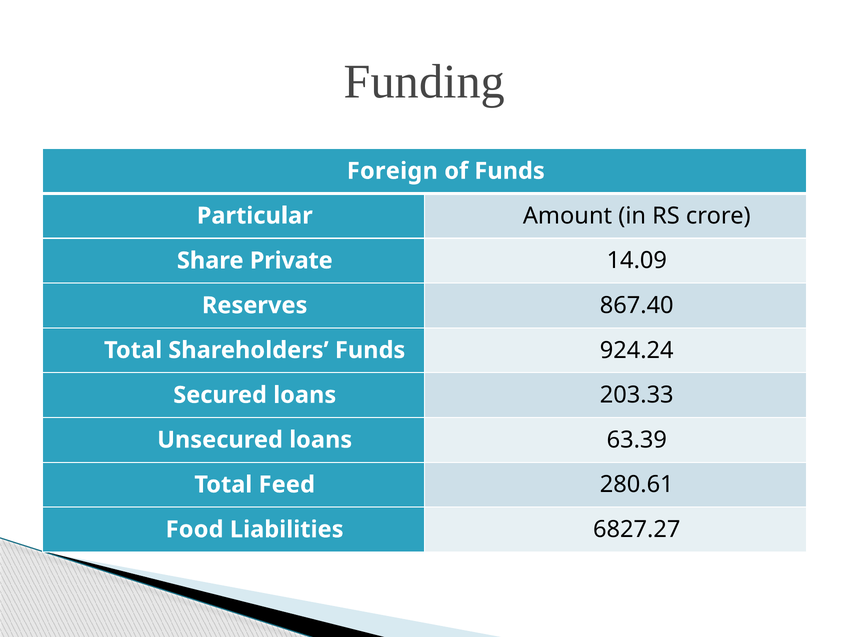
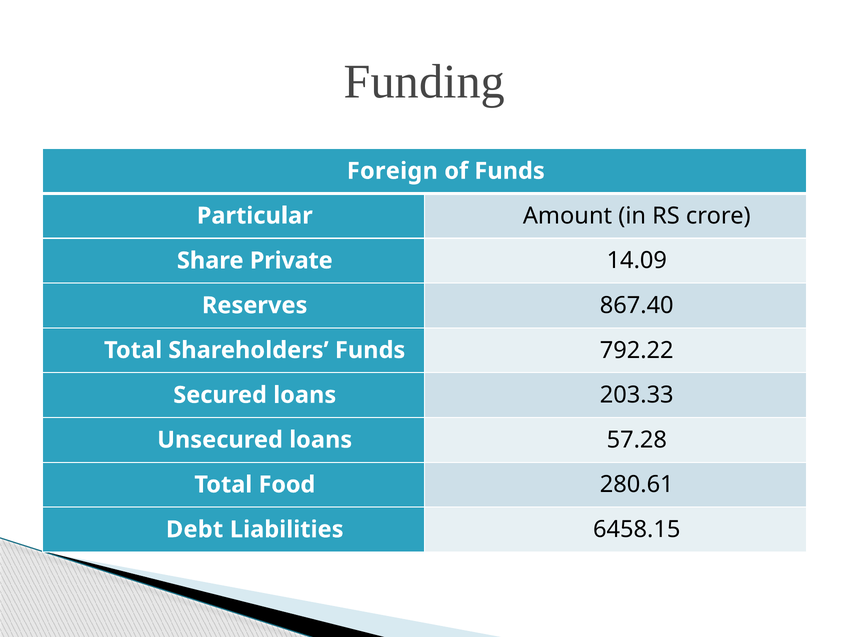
924.24: 924.24 -> 792.22 (637, 350)
63.39: 63.39 -> 57.28 (637, 440)
Feed: Feed -> Food (287, 484)
Food: Food -> Debt (195, 529)
6827.27: 6827.27 -> 6458.15 (637, 529)
